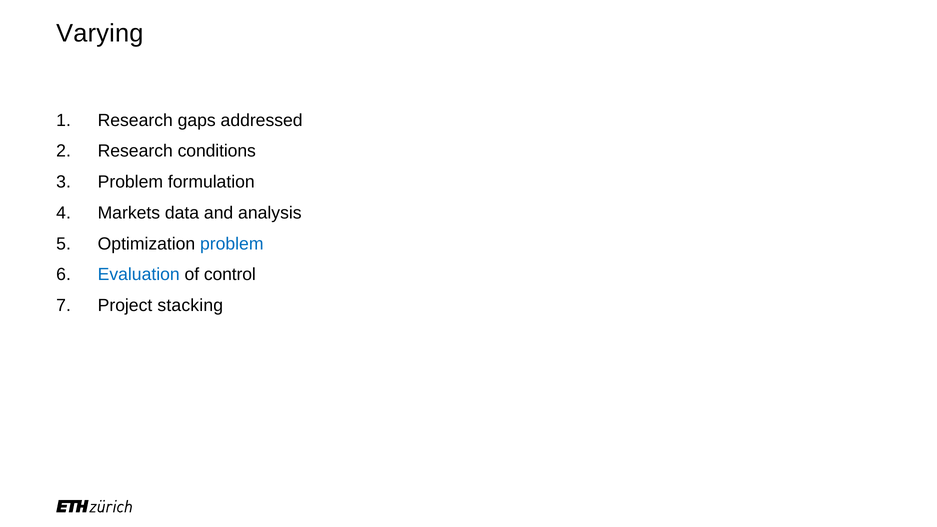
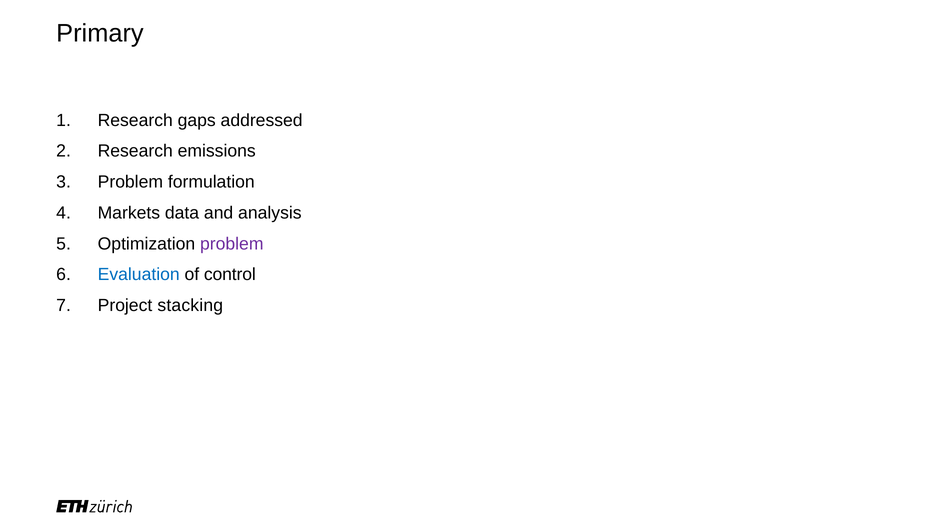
Varying: Varying -> Primary (100, 34)
conditions: conditions -> emissions (217, 151)
problem colour: blue -> purple (232, 244)
